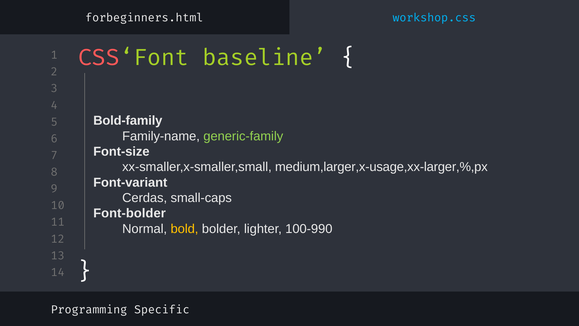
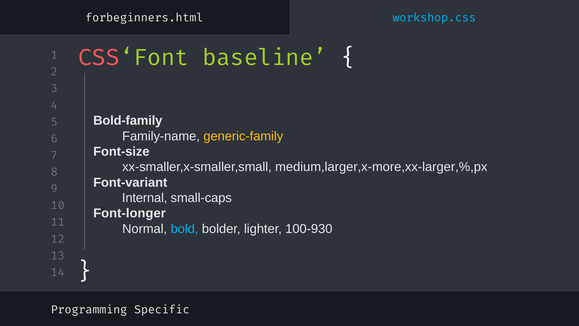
generic-family colour: light green -> yellow (243, 136)
medium,larger,x-usage,xx-larger,%,px: medium,larger,x-usage,xx-larger,%,px -> medium,larger,x-more,xx-larger,%,px (381, 167)
Cerdas: Cerdas -> Internal (145, 198)
Font-bolder: Font-bolder -> Font-longer (130, 213)
bold colour: yellow -> light blue (184, 229)
100-990: 100-990 -> 100-930 (309, 229)
